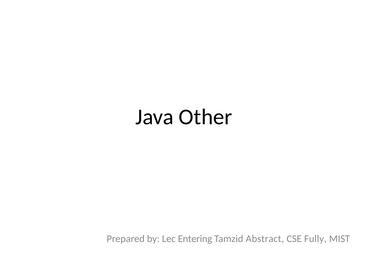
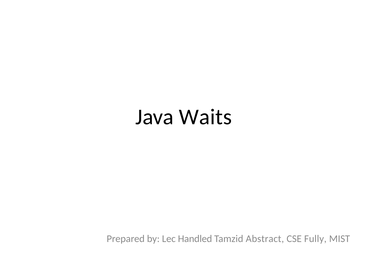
Other: Other -> Waits (205, 117)
Entering: Entering -> Handled (195, 239)
